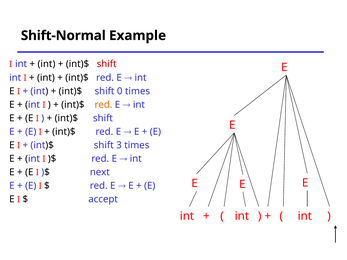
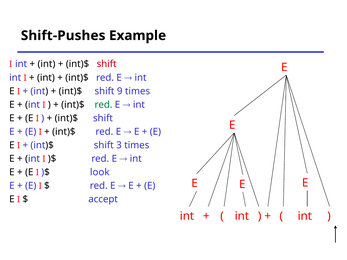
Shift-Normal: Shift-Normal -> Shift-Pushes (63, 36)
0: 0 -> 9 (120, 91)
red colour: orange -> green (103, 105)
next: next -> look (100, 172)
